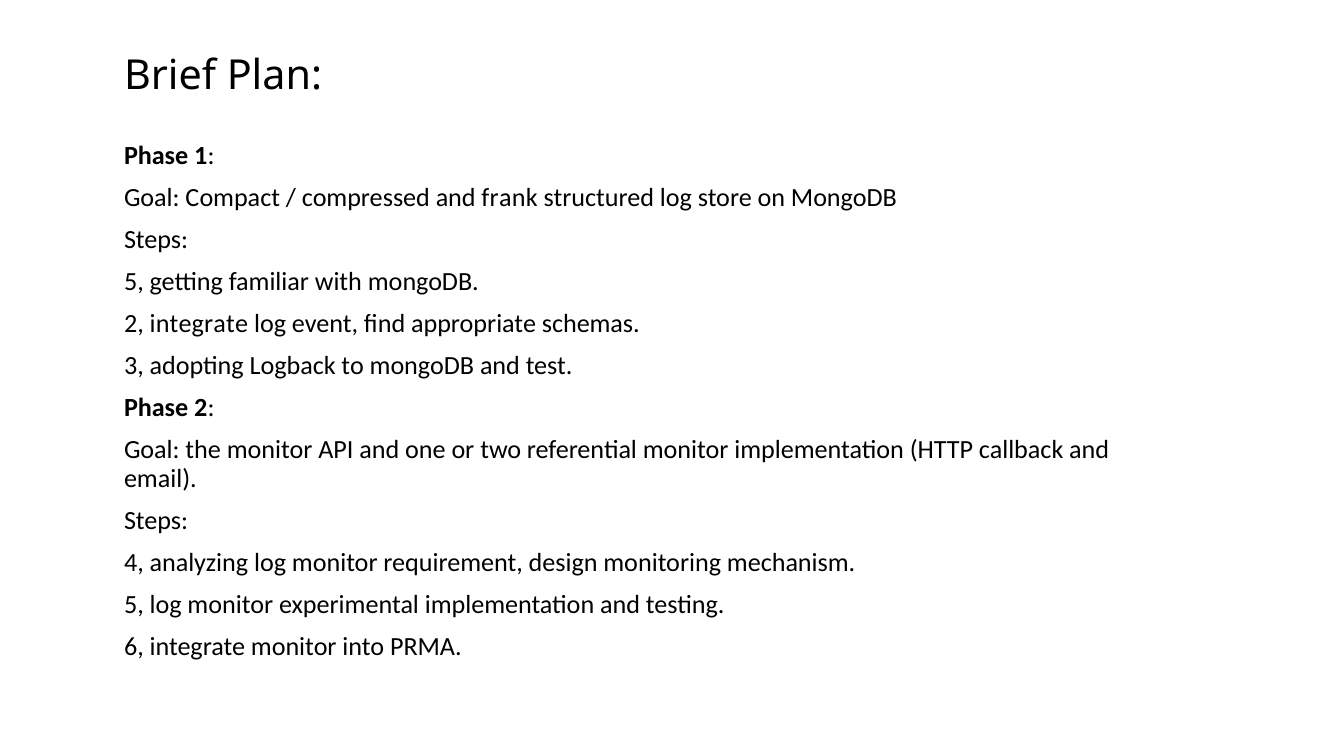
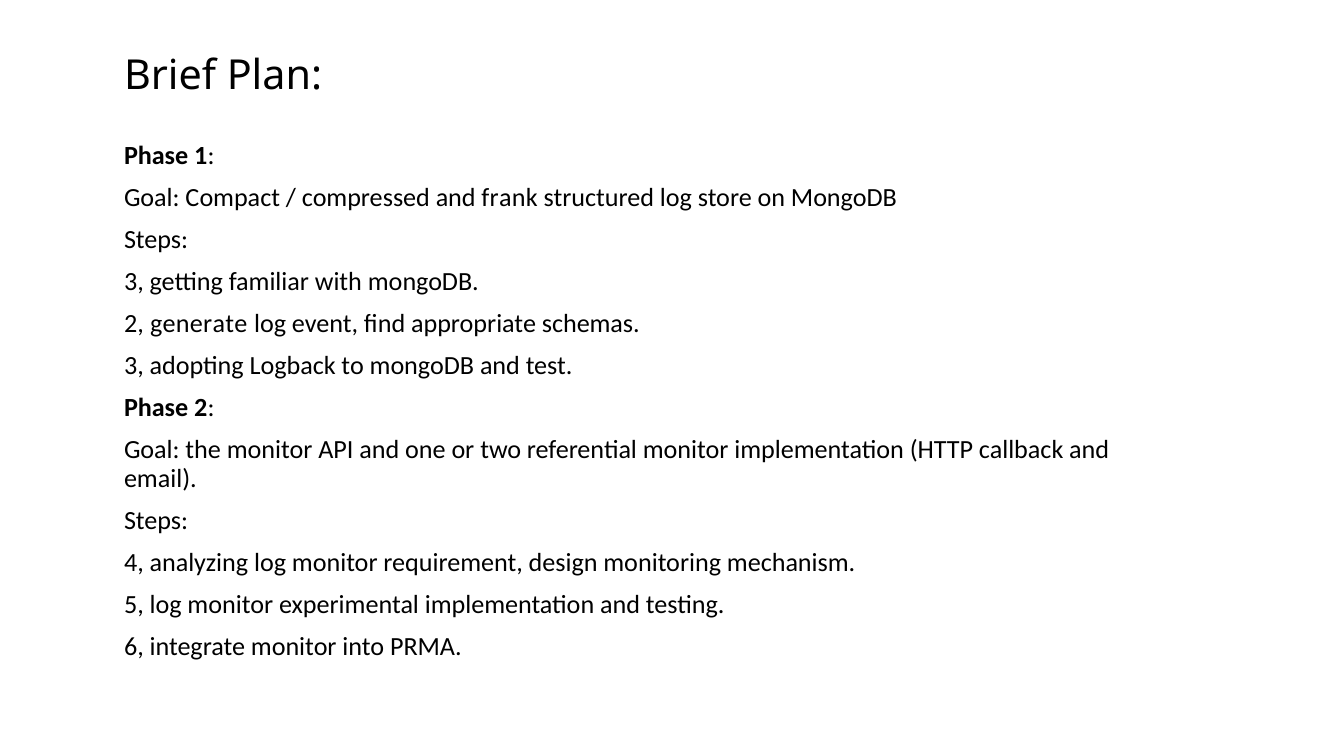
5: 5 -> 3 (134, 282)
2 integrate: integrate -> generate (199, 324)
